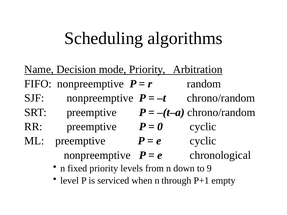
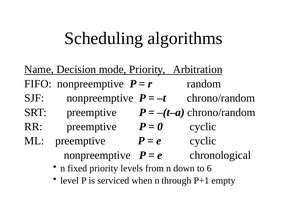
9: 9 -> 6 (209, 168)
